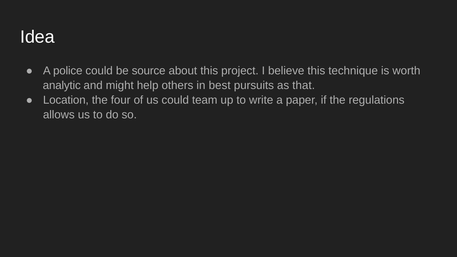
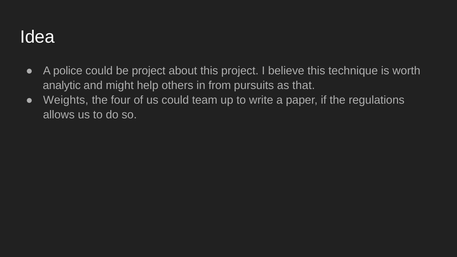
be source: source -> project (149, 71)
best: best -> from (220, 85)
Location: Location -> Weights (66, 100)
